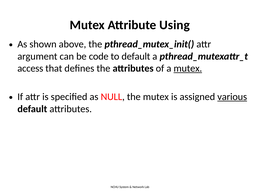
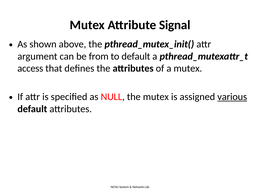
Using: Using -> Signal (175, 25)
code: code -> from (99, 56)
mutex underline: present -> none (188, 68)
